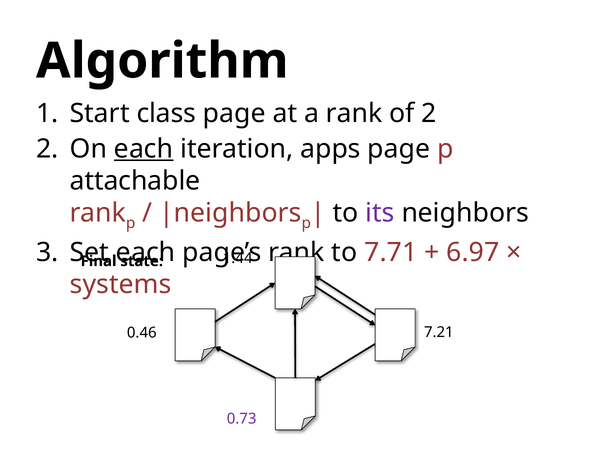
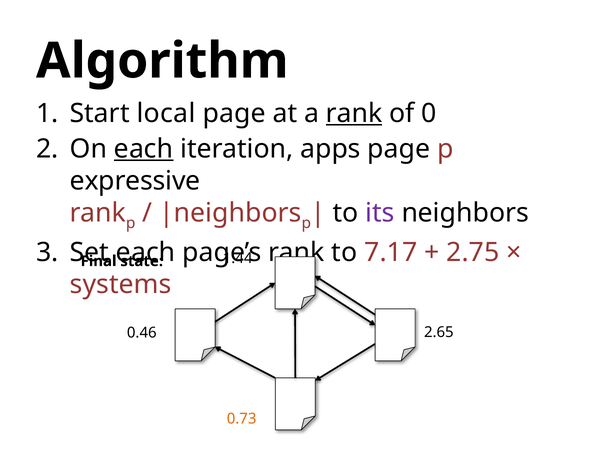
class: class -> local (166, 113)
rank underline: none -> present (354, 113)
of 2: 2 -> 0 (429, 113)
attachable: attachable -> expressive (135, 181)
7.71: 7.71 -> 7.17 (391, 252)
6.97: 6.97 -> 2.75 (473, 252)
7.21: 7.21 -> 2.65 (439, 332)
0.73 colour: purple -> orange (242, 419)
